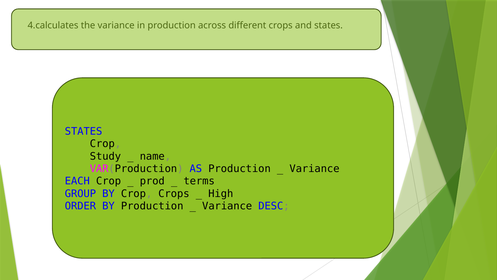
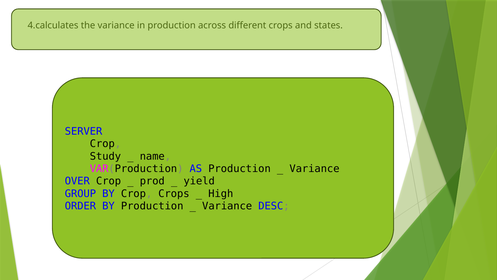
STATES: STATES -> SERVER (84, 131)
EACH: EACH -> OVER (77, 181)
terms: terms -> yield (199, 181)
